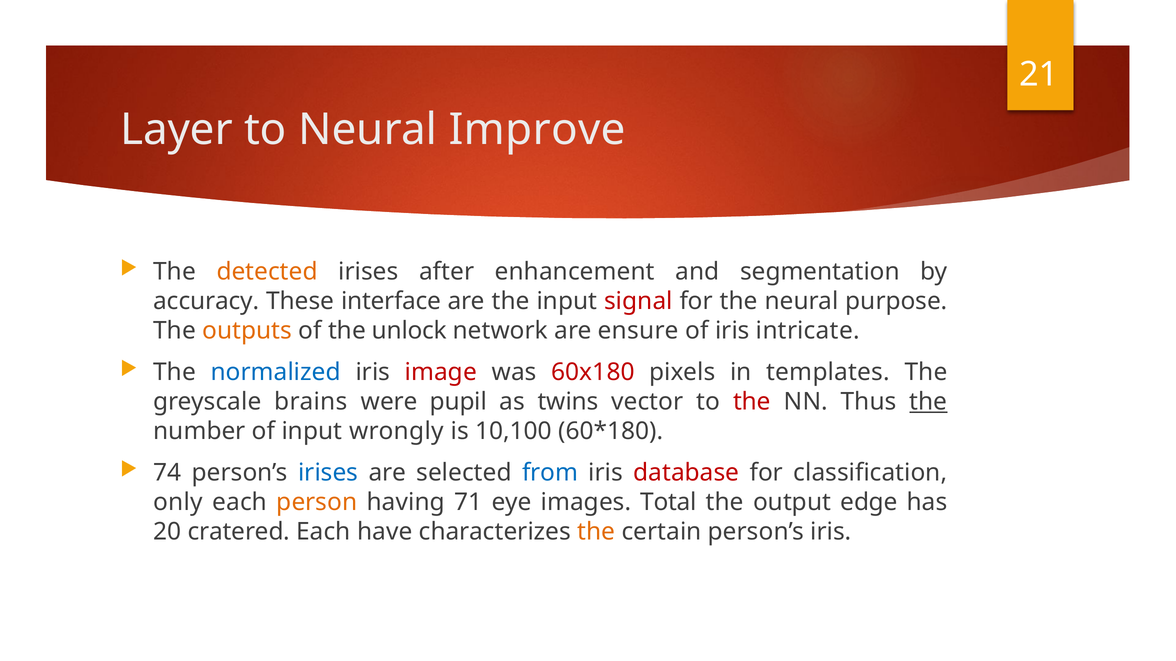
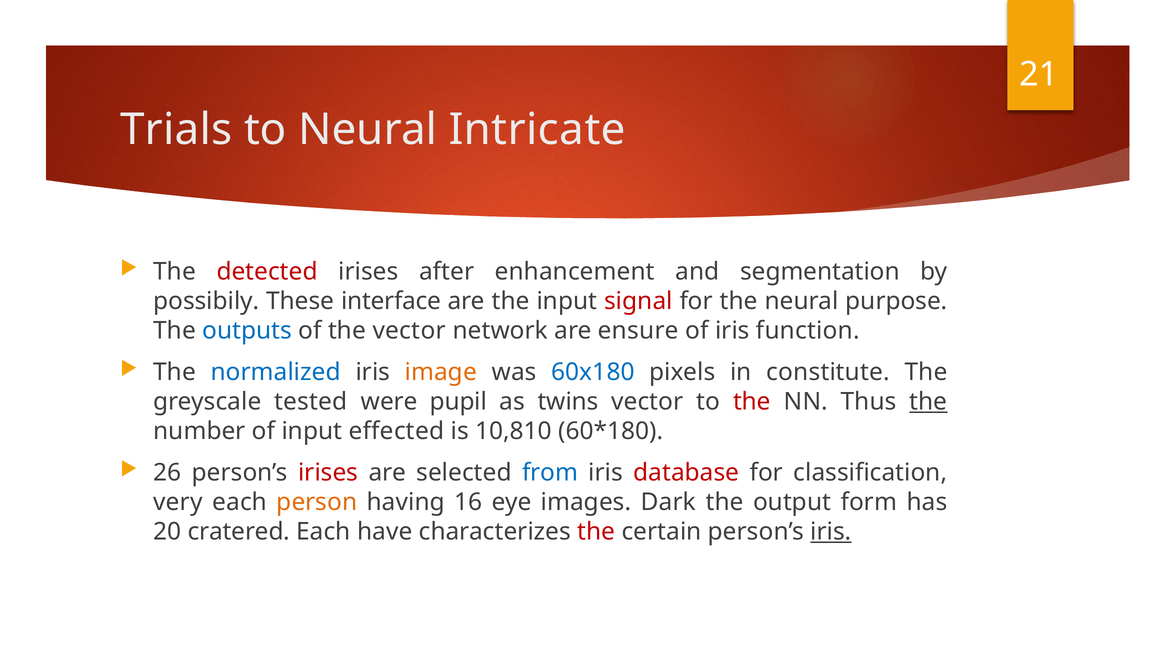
Layer: Layer -> Trials (176, 130)
Improve: Improve -> Intricate (537, 130)
detected colour: orange -> red (267, 272)
accuracy: accuracy -> possibily (206, 301)
outputs colour: orange -> blue (247, 331)
the unlock: unlock -> vector (409, 331)
intricate: intricate -> function (808, 331)
image colour: red -> orange (441, 373)
60x180 colour: red -> blue (593, 373)
templates: templates -> constitute (828, 373)
brains: brains -> tested (311, 402)
wrongly: wrongly -> effected (396, 431)
10,100: 10,100 -> 10,810 (514, 431)
74: 74 -> 26 (167, 473)
irises colour: blue -> red (328, 473)
only: only -> very (178, 503)
71: 71 -> 16 (468, 503)
Total: Total -> Dark (668, 503)
edge: edge -> form (869, 503)
the colour: orange -> red (596, 532)
iris underline: none -> present (831, 532)
